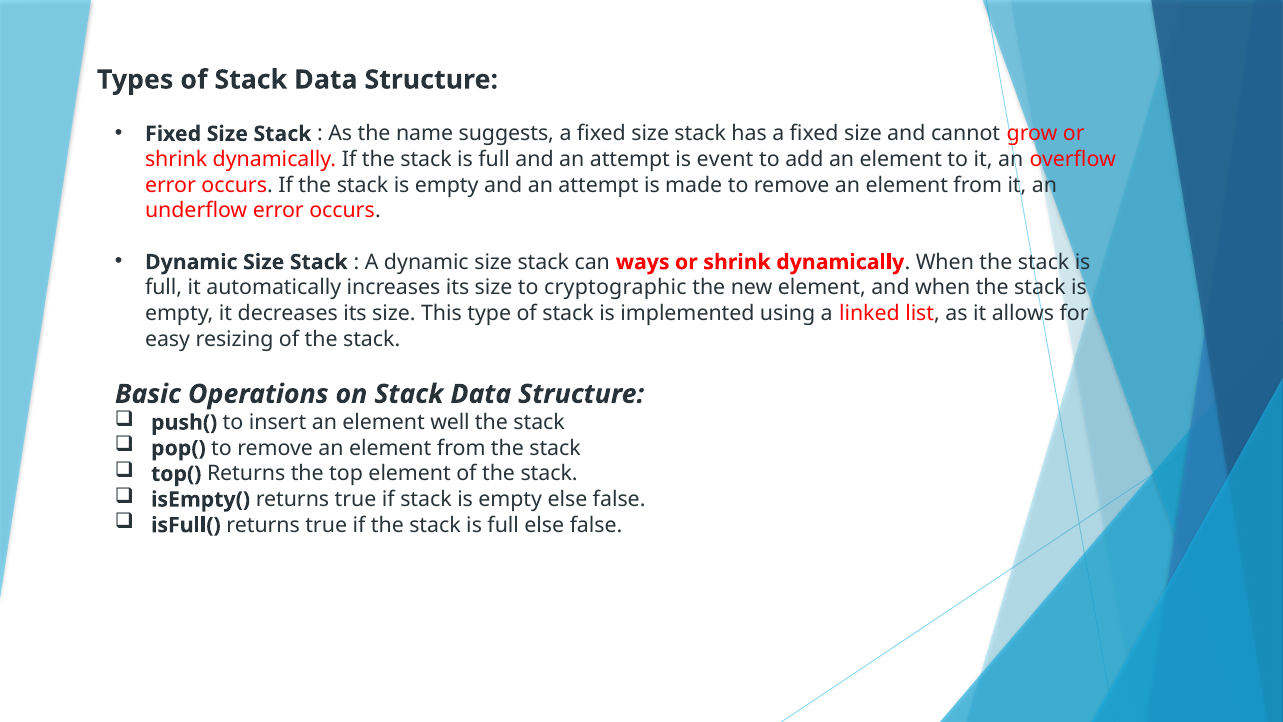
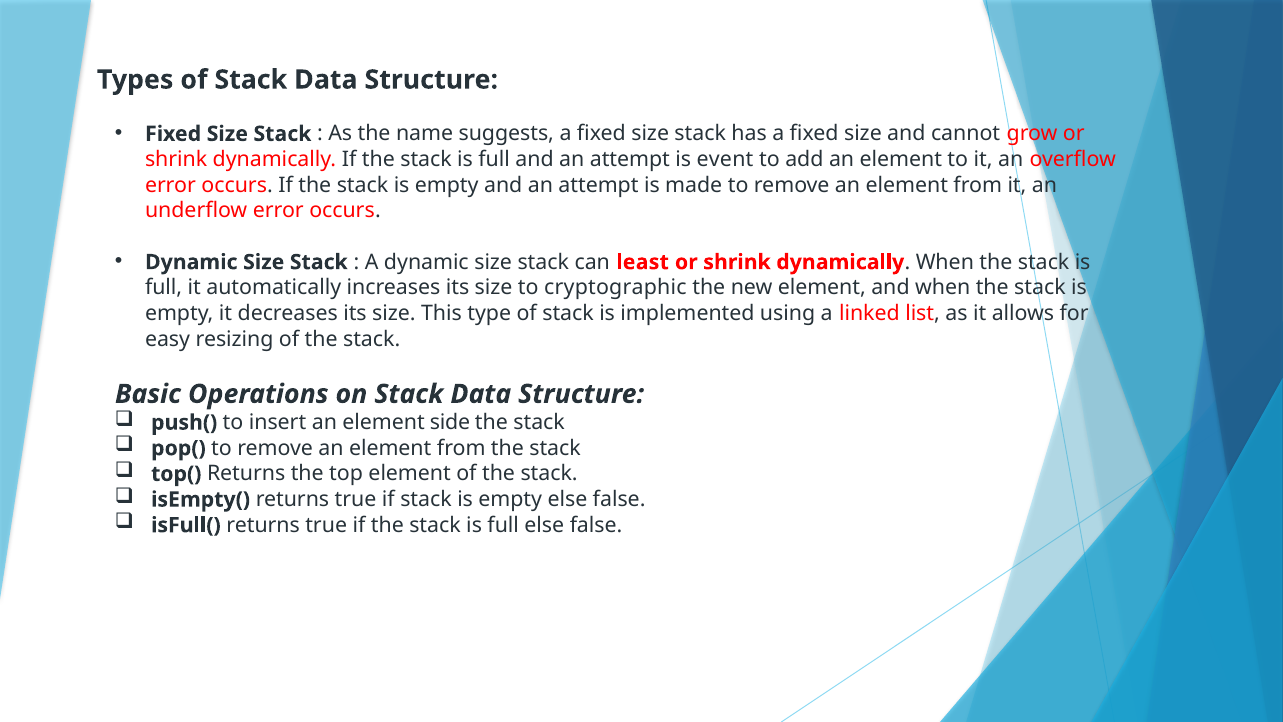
ways: ways -> least (643, 262)
well: well -> side (450, 422)
